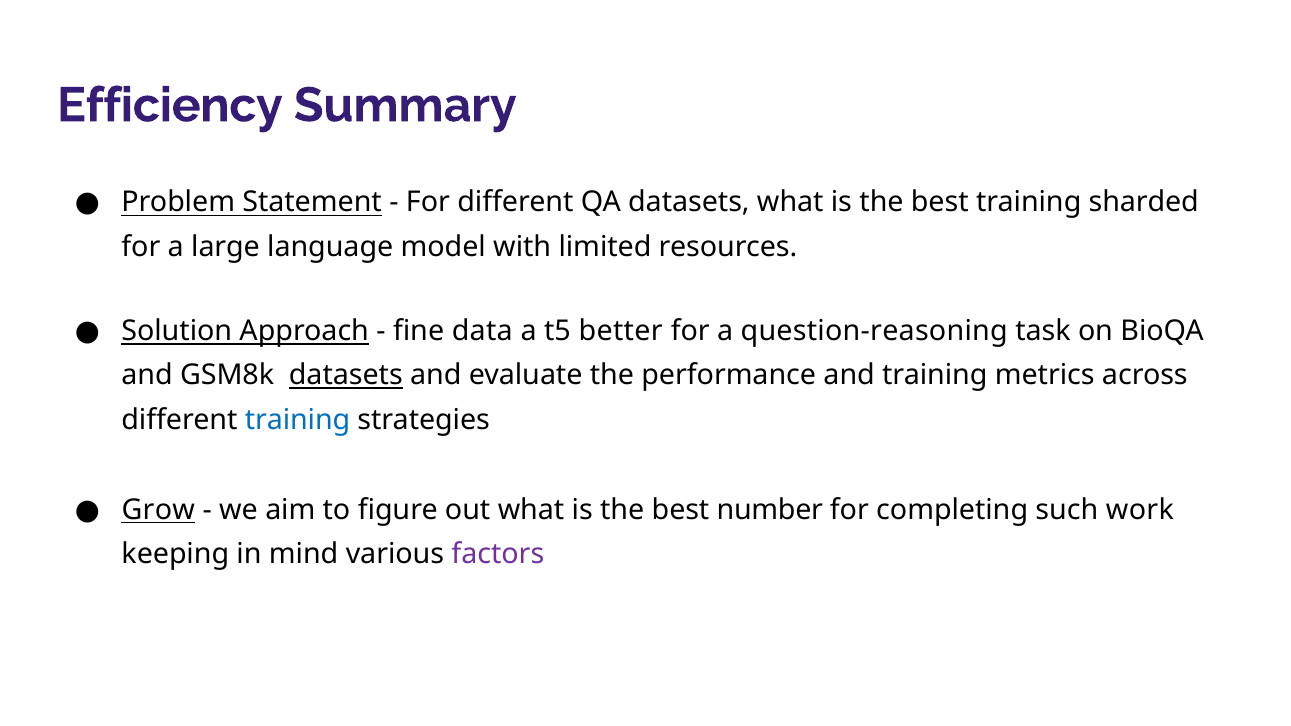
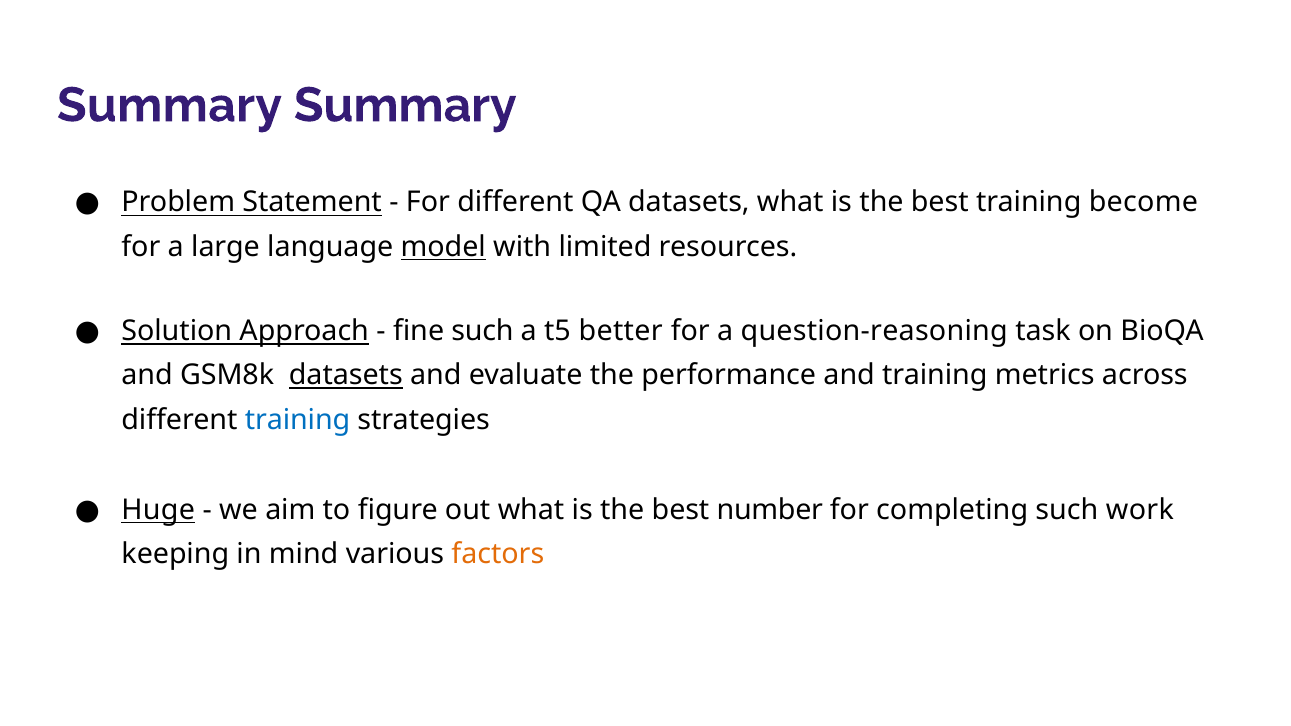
Efficiency: Efficiency -> Summary (169, 105)
sharded: sharded -> become (1143, 202)
model underline: none -> present (443, 247)
fine data: data -> such (483, 331)
Grow: Grow -> Huge (158, 510)
factors colour: purple -> orange (498, 555)
